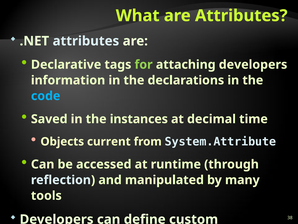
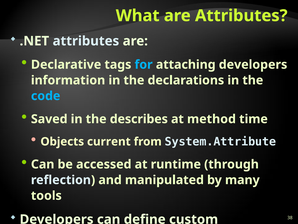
for colour: light green -> light blue (144, 64)
instances: instances -> describes (139, 119)
decimal: decimal -> method (211, 119)
